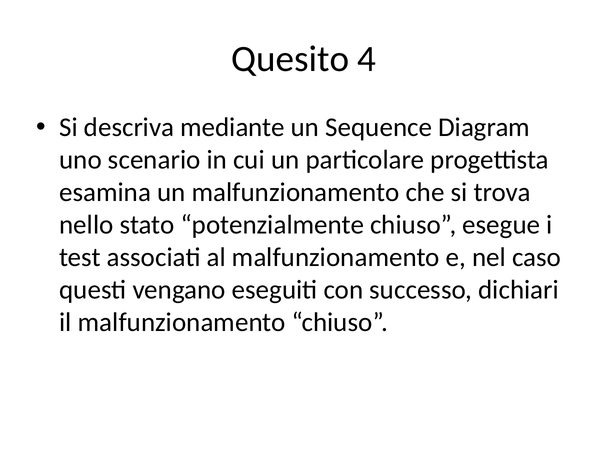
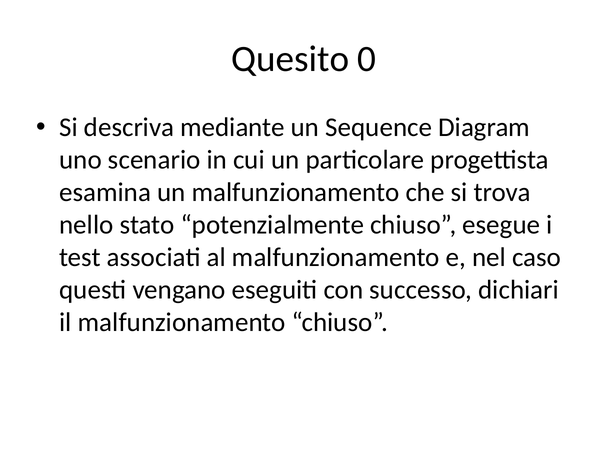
4: 4 -> 0 (367, 59)
